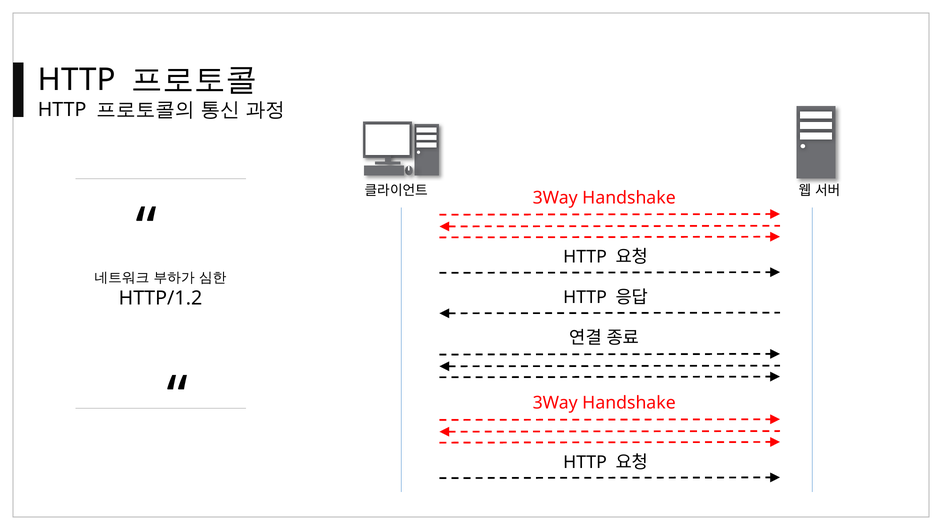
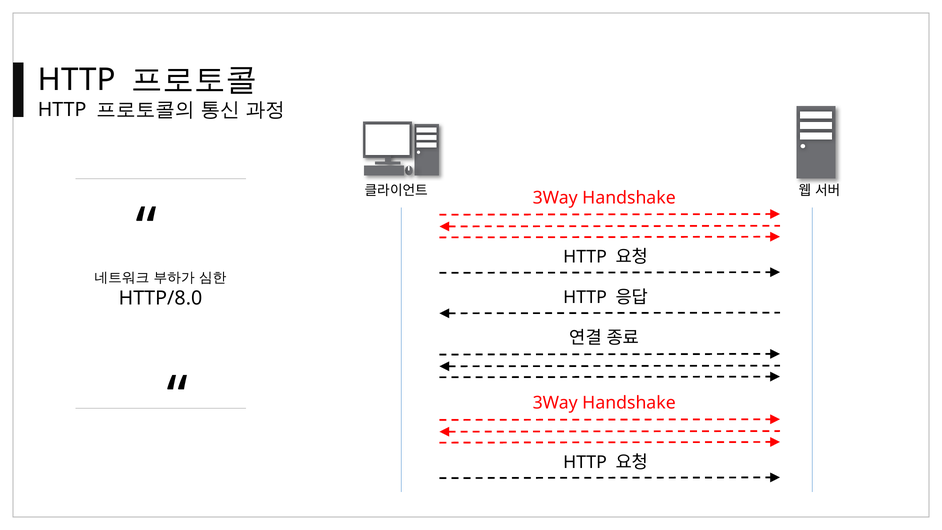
HTTP/1.2: HTTP/1.2 -> HTTP/8.0 (160, 298)
